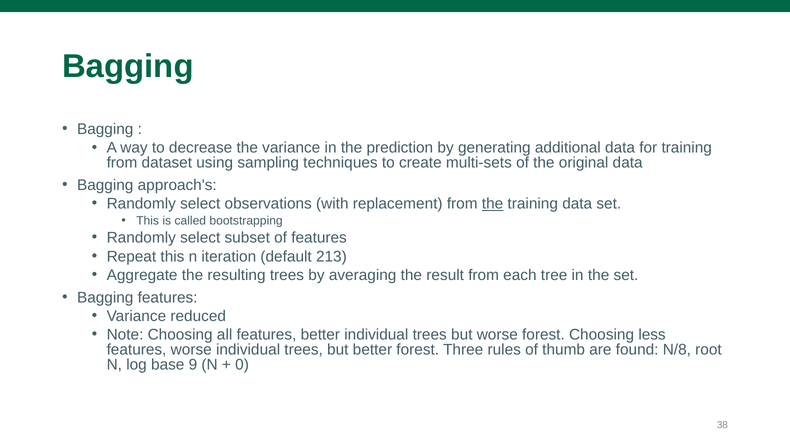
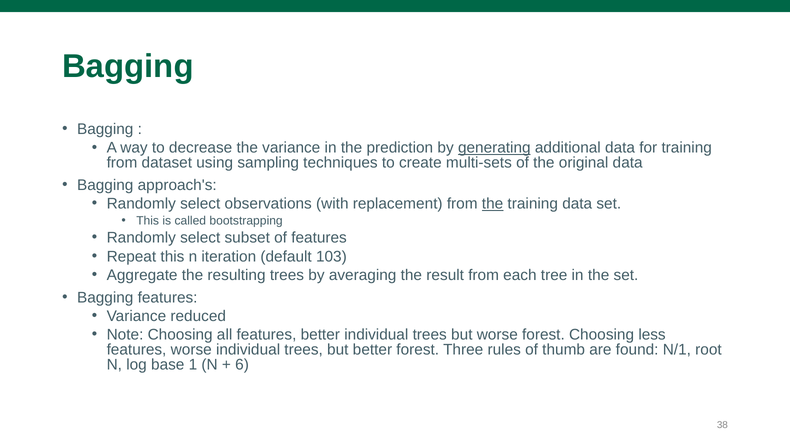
generating underline: none -> present (494, 148)
213: 213 -> 103 (331, 256)
N/8: N/8 -> N/1 (677, 349)
9: 9 -> 1 (193, 364)
0: 0 -> 6 (242, 364)
